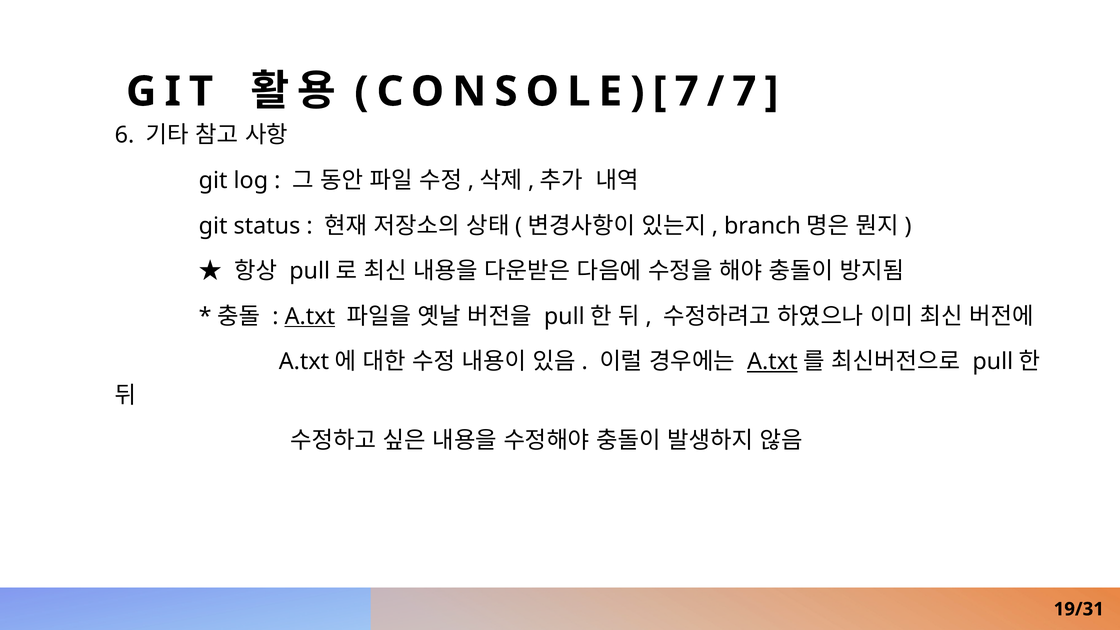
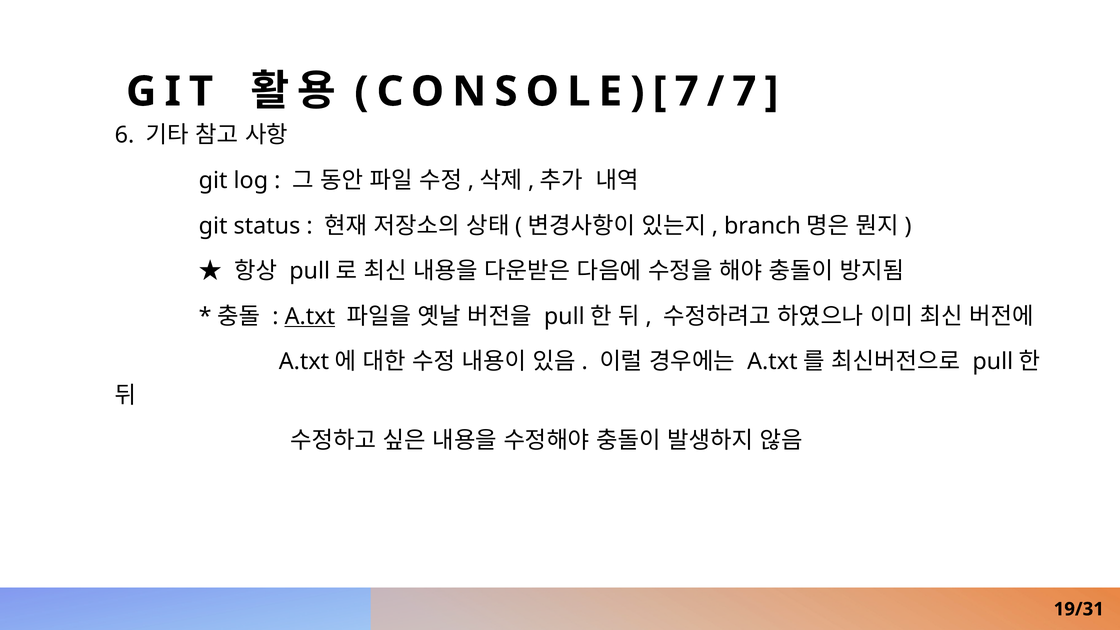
A.txt underline: present -> none (772, 362)
